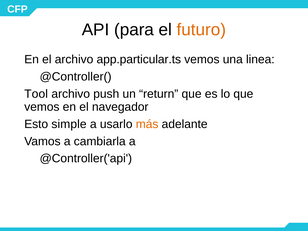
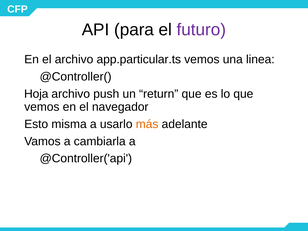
futuro colour: orange -> purple (201, 30)
Tool: Tool -> Hoja (36, 94)
simple: simple -> misma (69, 124)
